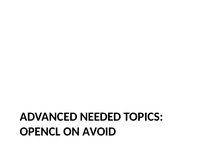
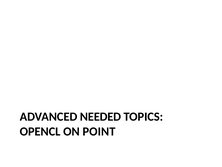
AVOID: AVOID -> POINT (99, 131)
